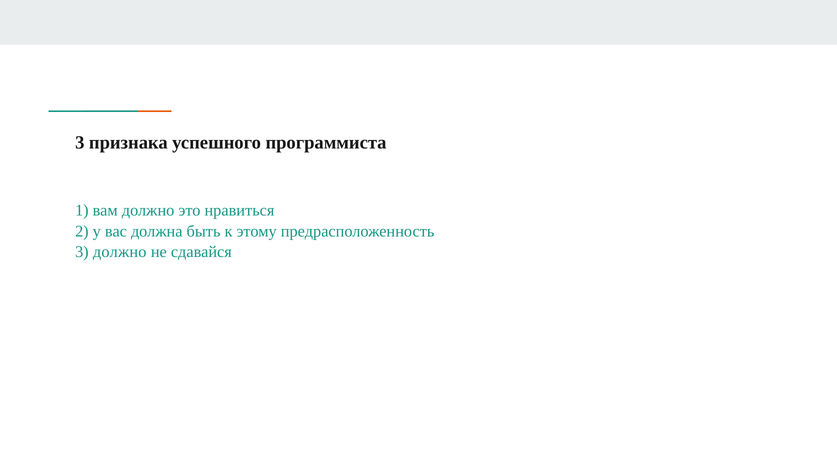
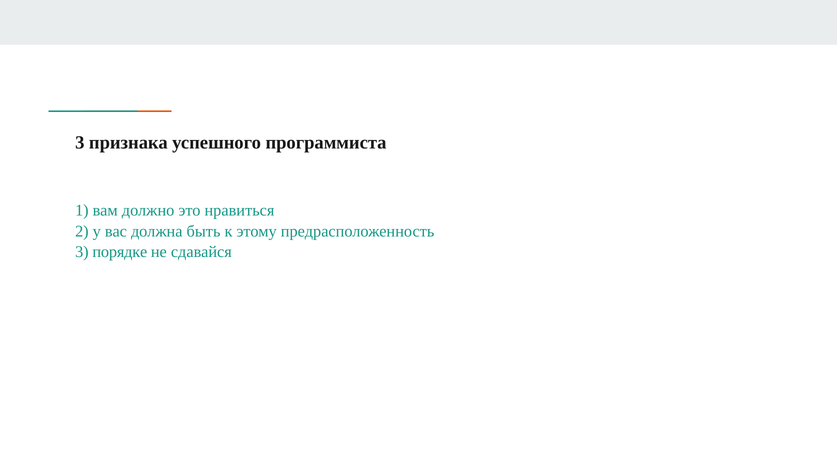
3 должно: должно -> порядке (120, 252)
